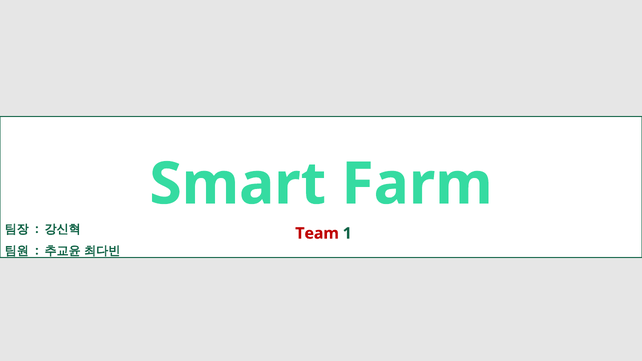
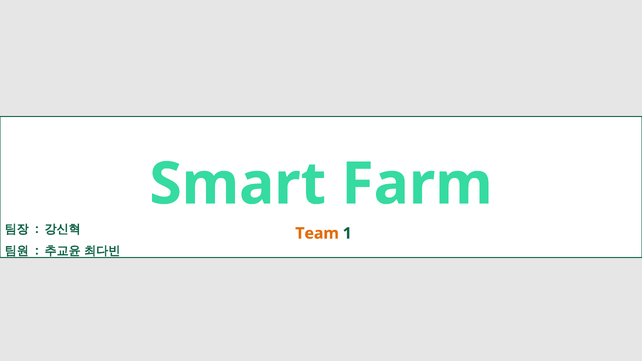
Team colour: red -> orange (317, 233)
